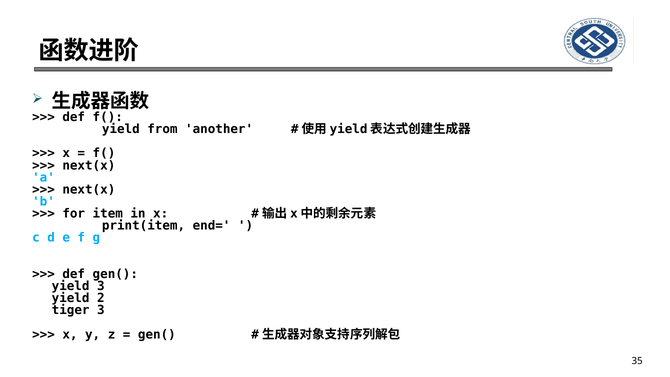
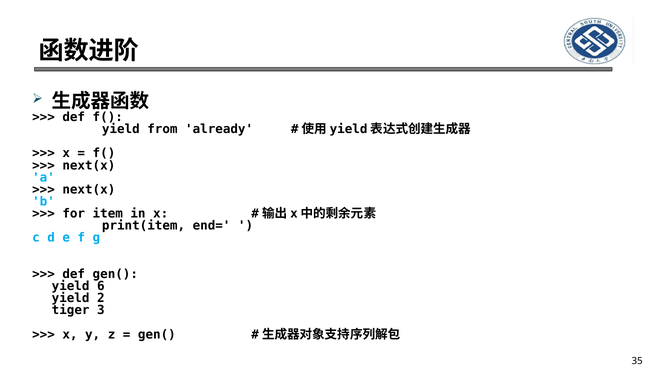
another: another -> already (219, 129)
yield 3: 3 -> 6 (101, 286)
